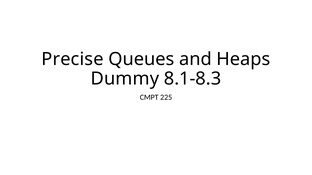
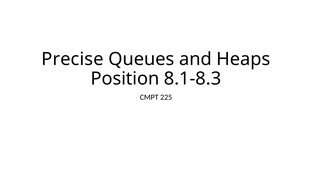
Dummy: Dummy -> Position (125, 79)
